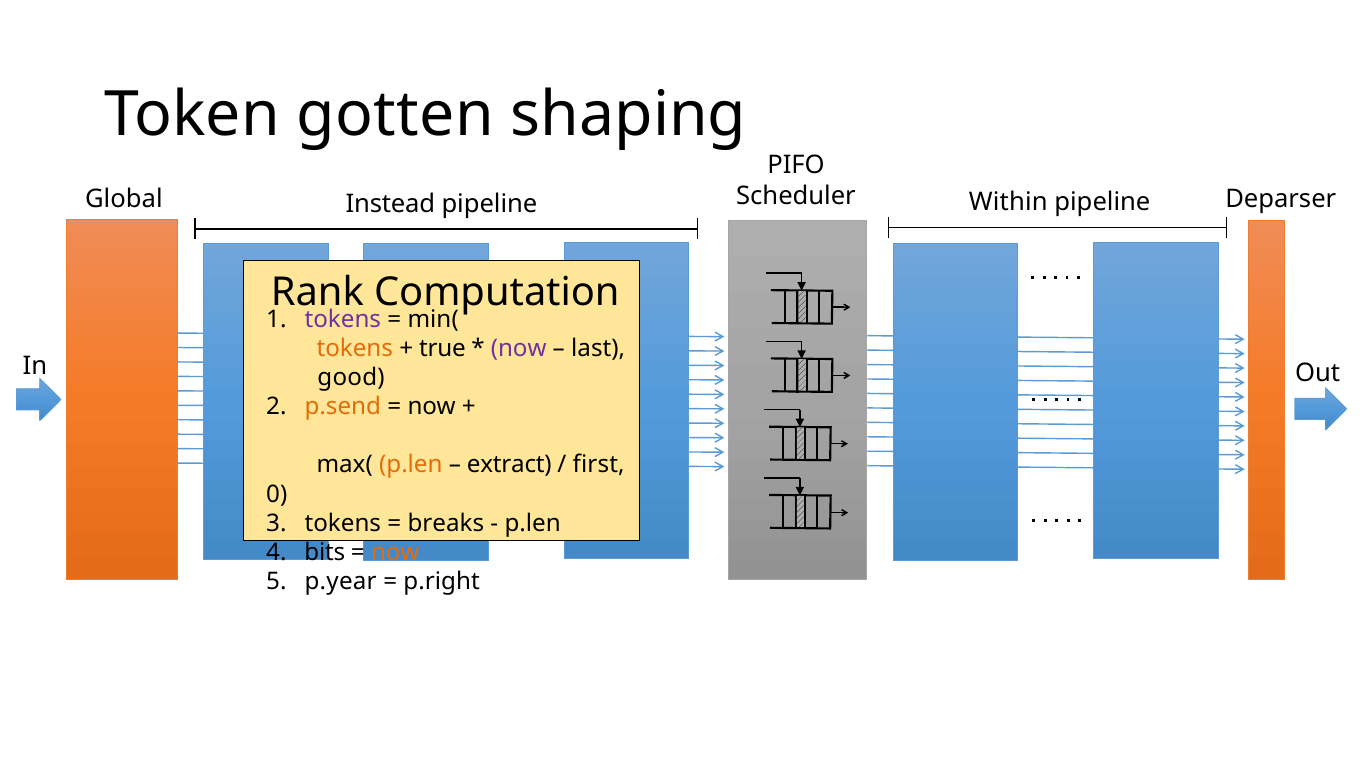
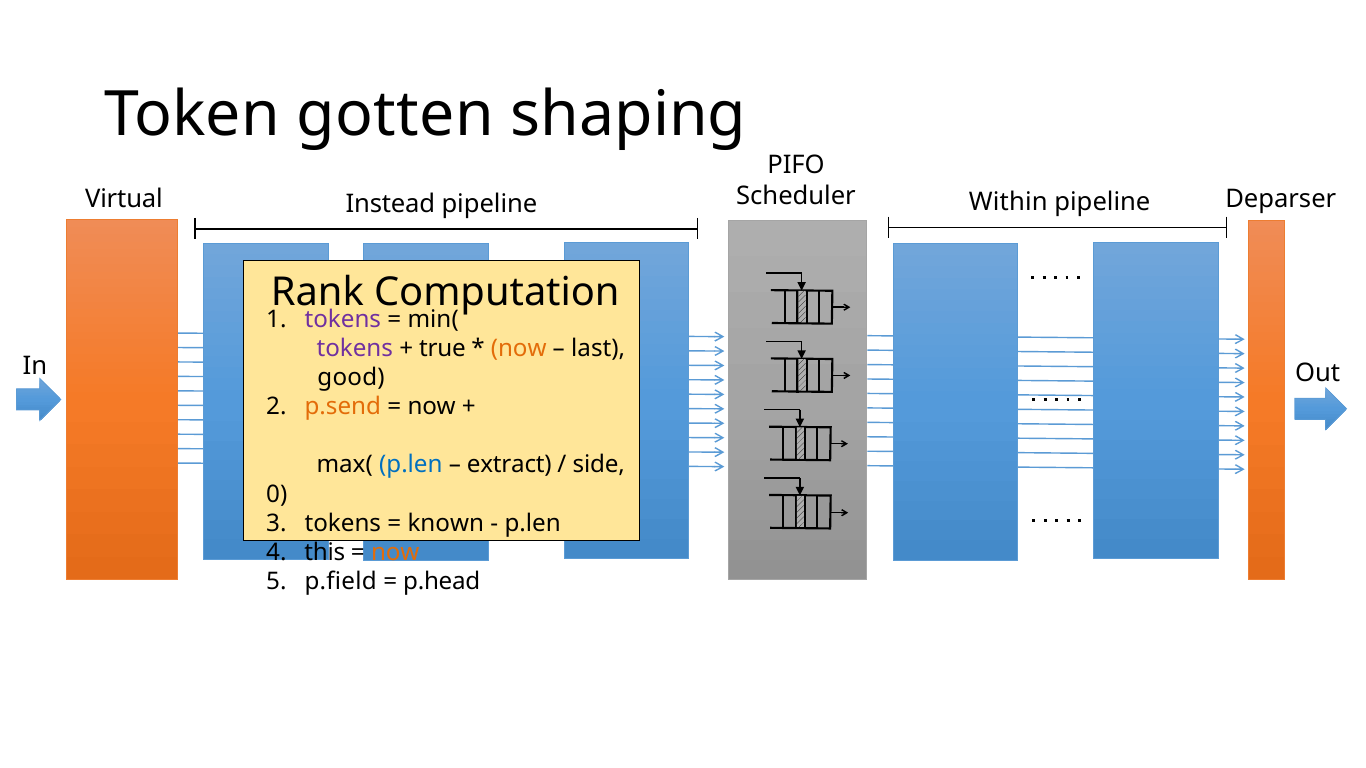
Global: Global -> Virtual (124, 200)
tokens colour: orange -> purple (355, 349)
now colour: purple -> orange (519, 349)
p.len colour: orange -> blue (411, 465)
first: first -> side (599, 465)
breaks: breaks -> known (446, 523)
bits: bits -> this (325, 552)
p.year: p.year -> p.field (341, 581)
p.right: p.right -> p.head (442, 581)
